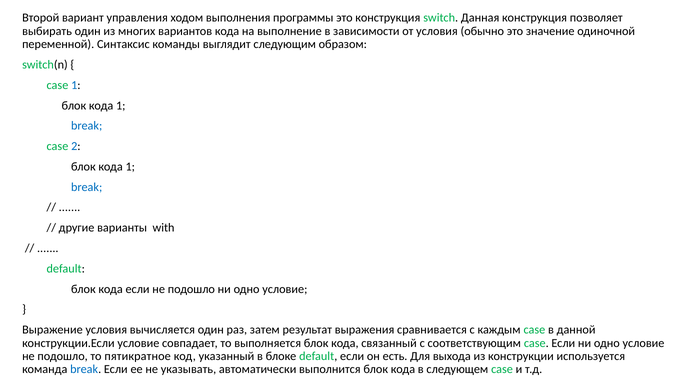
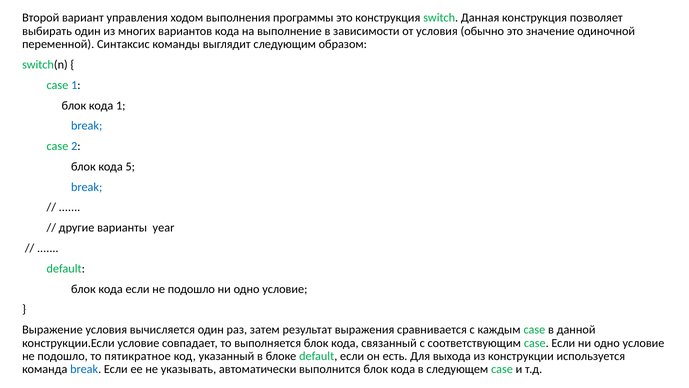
1: 1 -> 5 (130, 166)
with: with -> year (164, 228)
